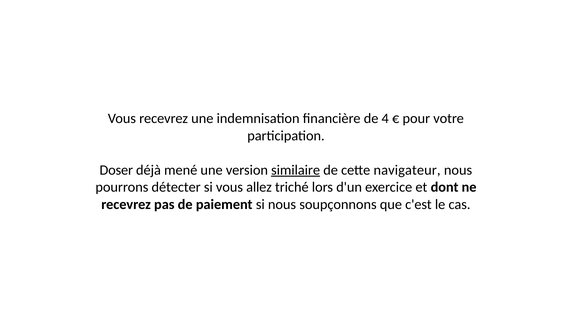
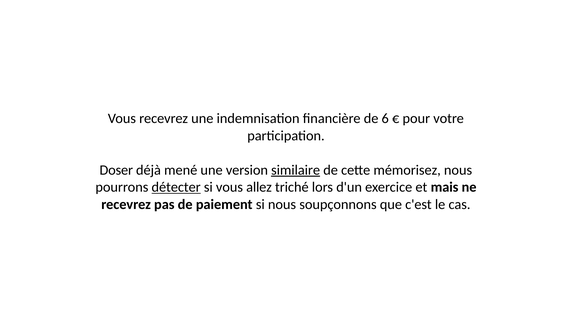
4: 4 -> 6 (385, 118)
navigateur: navigateur -> mémorisez (407, 170)
détecter underline: none -> present (176, 187)
dont: dont -> mais (445, 187)
